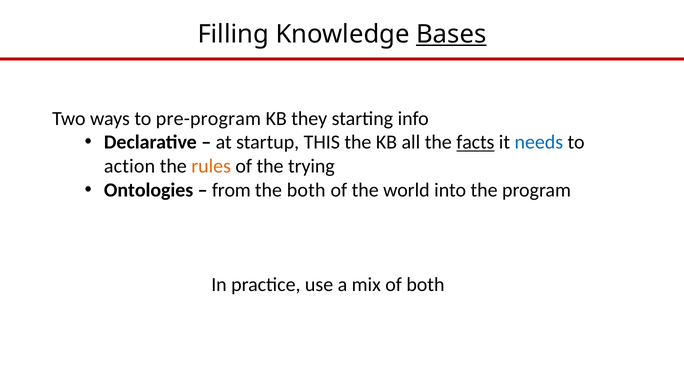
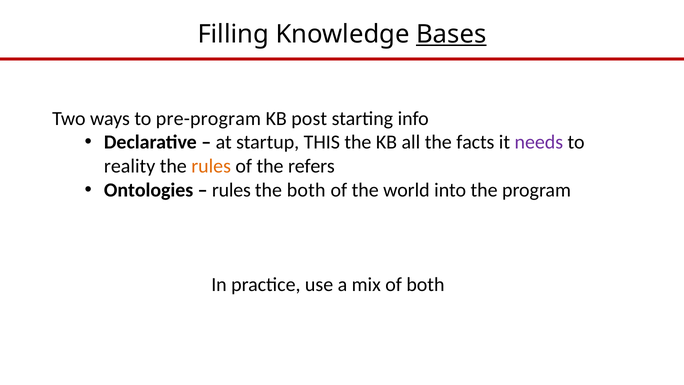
they: they -> post (309, 118)
facts underline: present -> none (475, 142)
needs colour: blue -> purple (539, 142)
action: action -> reality (130, 166)
trying: trying -> refers (311, 166)
from: from -> rules (231, 190)
